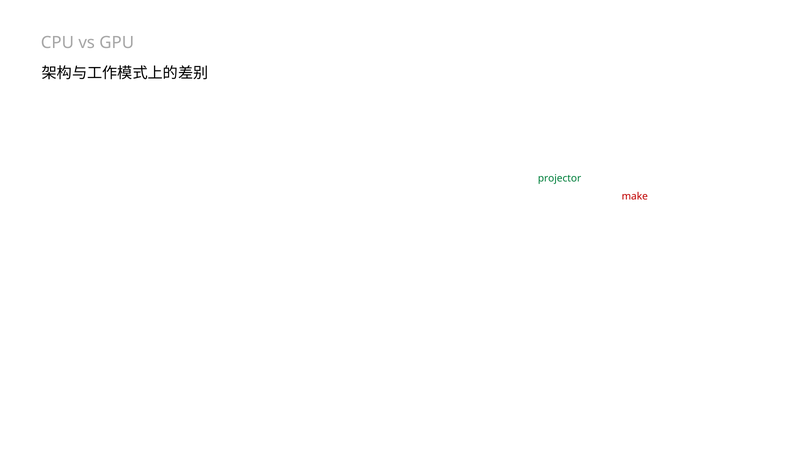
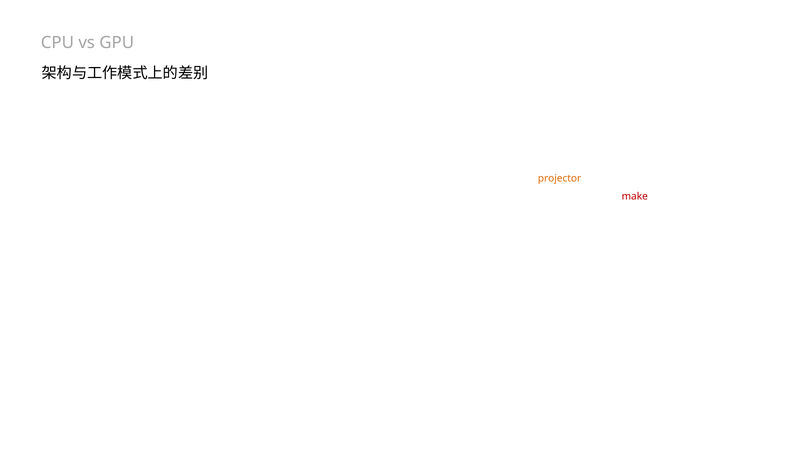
projector colour: green -> orange (560, 178)
